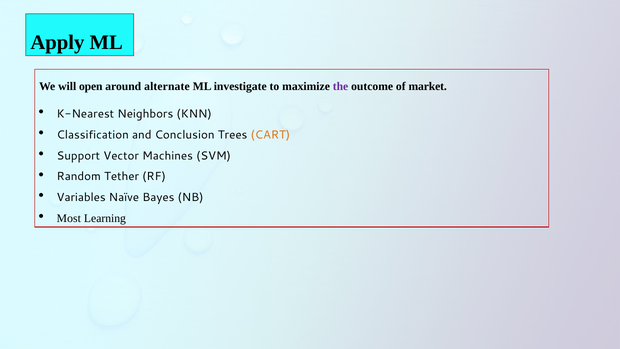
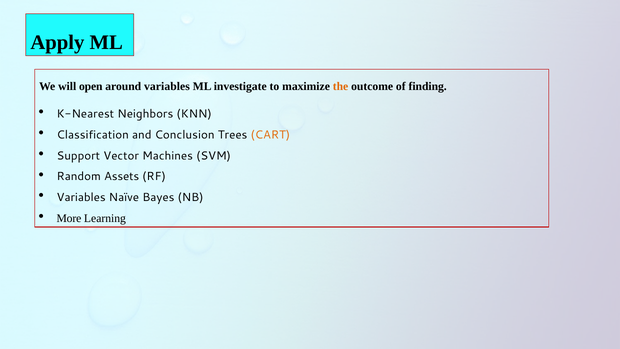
around alternate: alternate -> variables (167, 86)
the colour: purple -> orange (341, 86)
market: market -> finding (428, 86)
Tether: Tether -> Assets (122, 176)
Most: Most -> More (69, 218)
